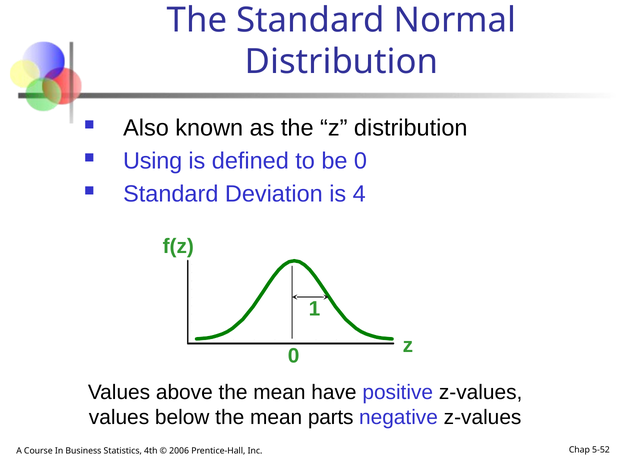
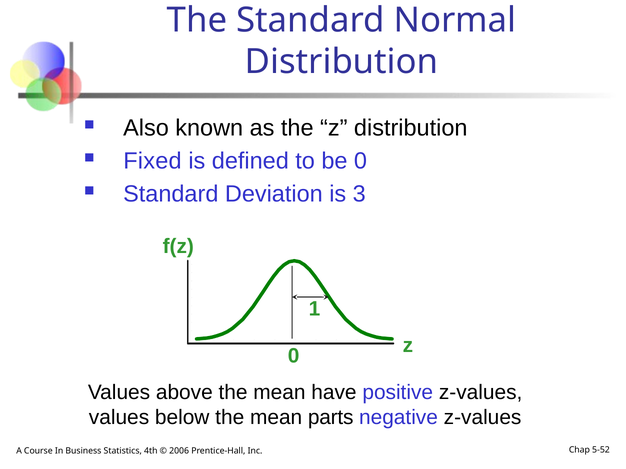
Using: Using -> Fixed (152, 161)
4: 4 -> 3 (359, 194)
